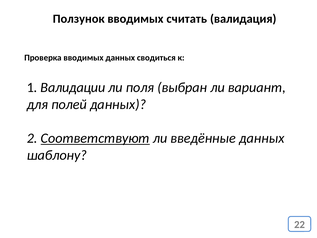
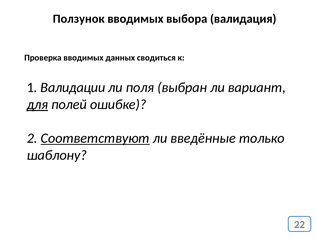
считать: считать -> выбора (187, 19)
для underline: none -> present (37, 104)
полей данных: данных -> ошибке (118, 104)
введённые данных: данных -> только (262, 138)
